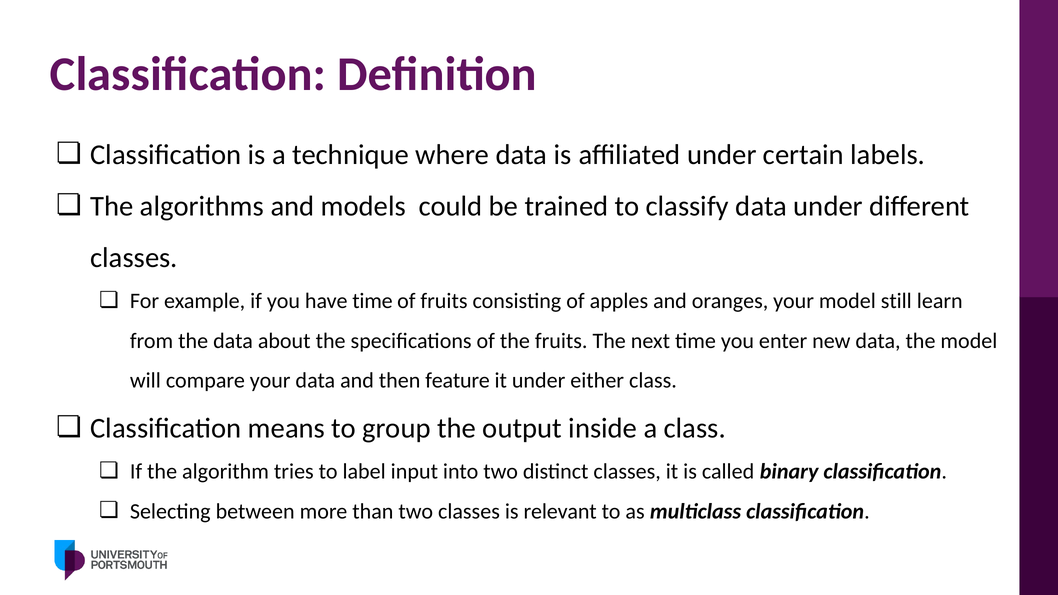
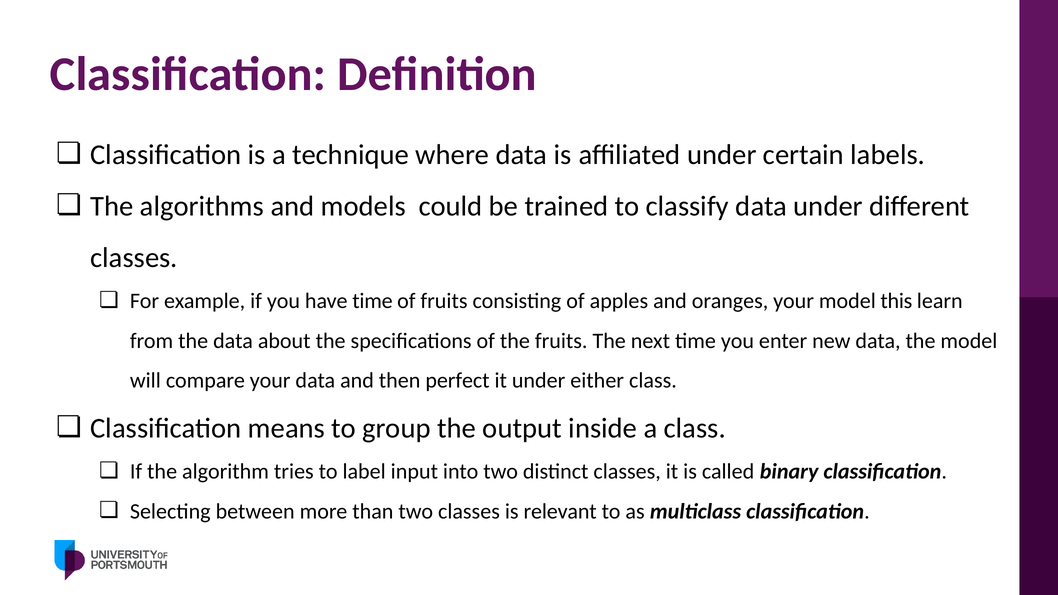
still: still -> this (896, 301)
feature: feature -> perfect (458, 381)
